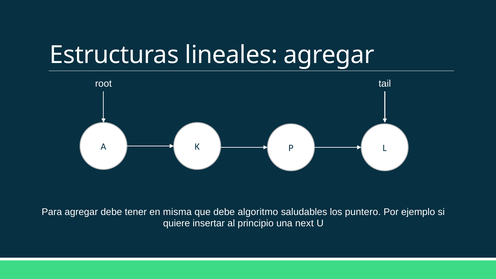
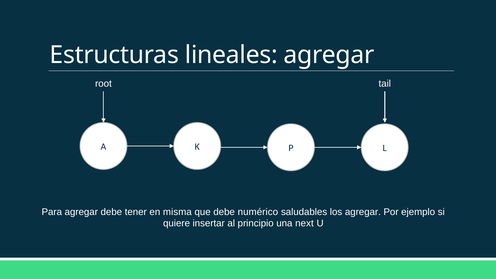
algoritmo: algoritmo -> numérico (258, 212)
los puntero: puntero -> agregar (363, 212)
